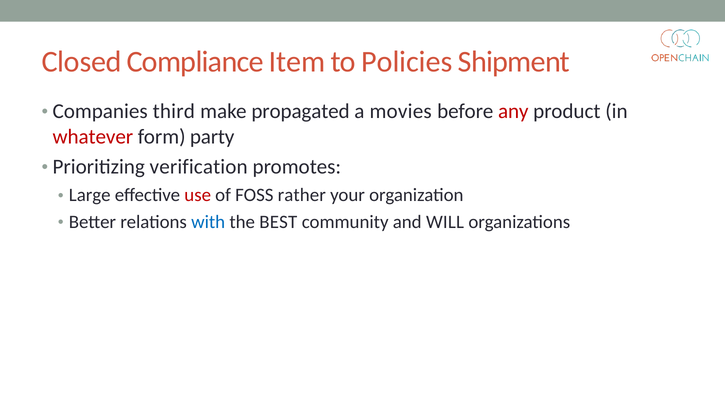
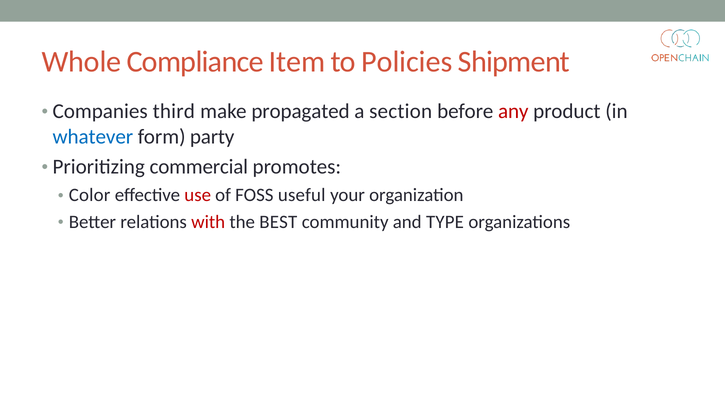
Closed: Closed -> Whole (82, 62)
movies: movies -> section (401, 111)
whatever colour: red -> blue (93, 137)
verification: verification -> commercial (199, 167)
Large: Large -> Color (90, 195)
rather: rather -> useful (302, 195)
with colour: blue -> red (208, 222)
WILL: WILL -> TYPE (445, 222)
